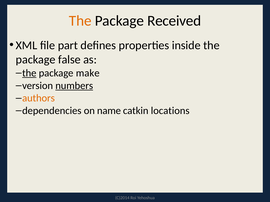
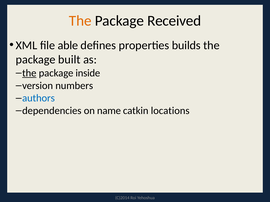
part: part -> able (68, 45)
inside: inside -> builds (186, 45)
false: false -> built (69, 60)
make: make -> inside (88, 73)
numbers underline: present -> none (74, 86)
authors colour: orange -> blue (38, 98)
